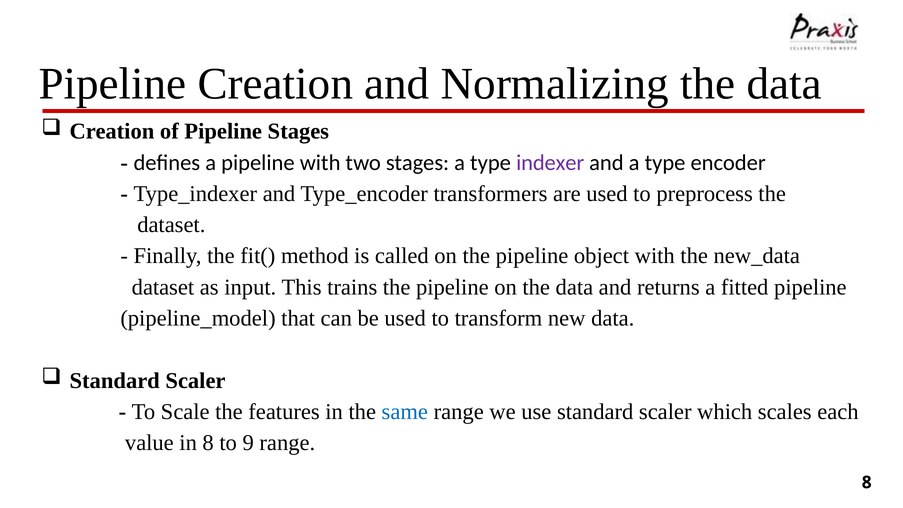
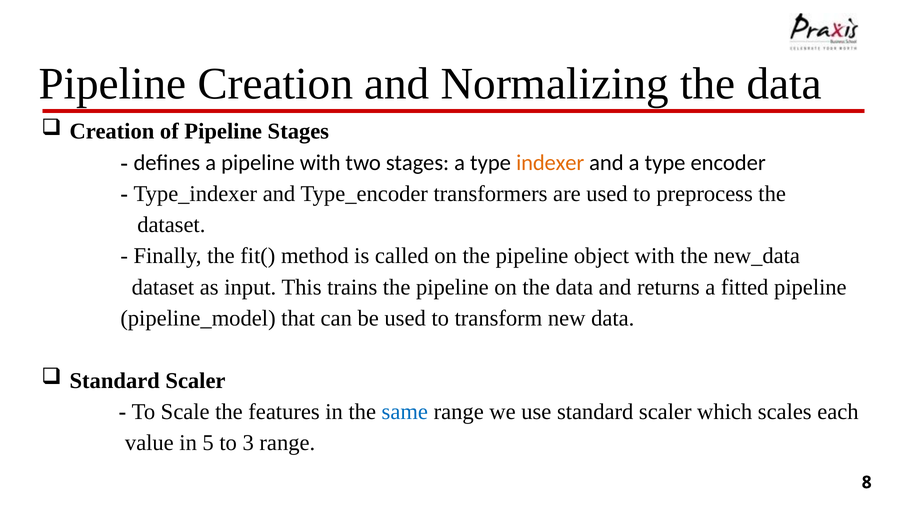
indexer colour: purple -> orange (550, 163)
in 8: 8 -> 5 (208, 443)
9: 9 -> 3 (248, 443)
